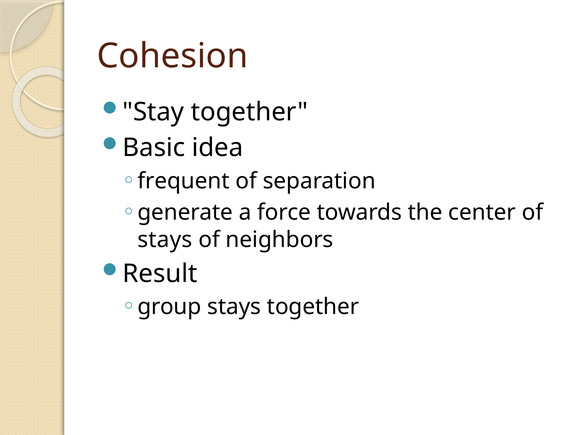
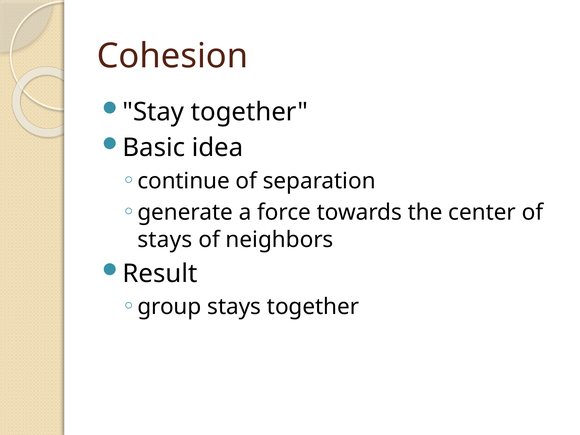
frequent: frequent -> continue (184, 181)
